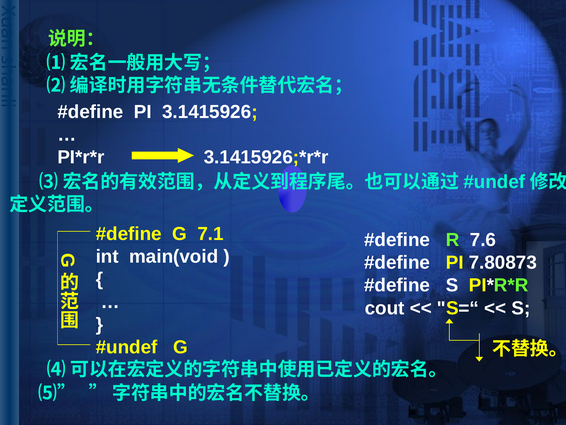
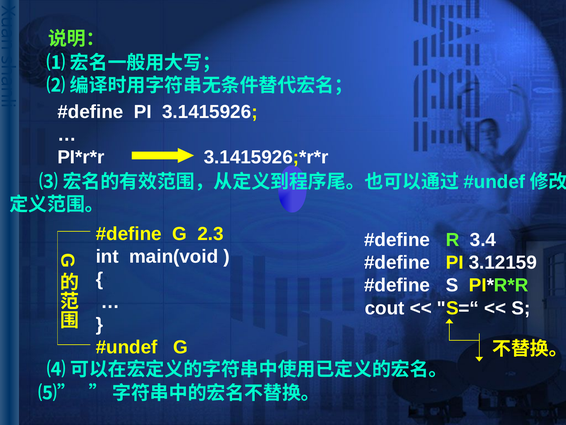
7.1: 7.1 -> 2.3 (210, 234)
7.6: 7.6 -> 3.4 (483, 240)
7.80873: 7.80873 -> 3.12159 (503, 262)
